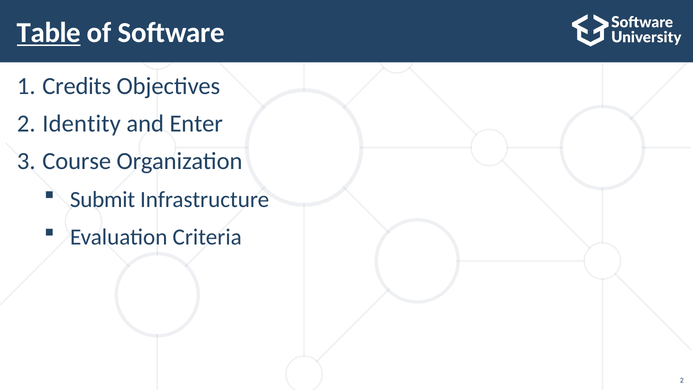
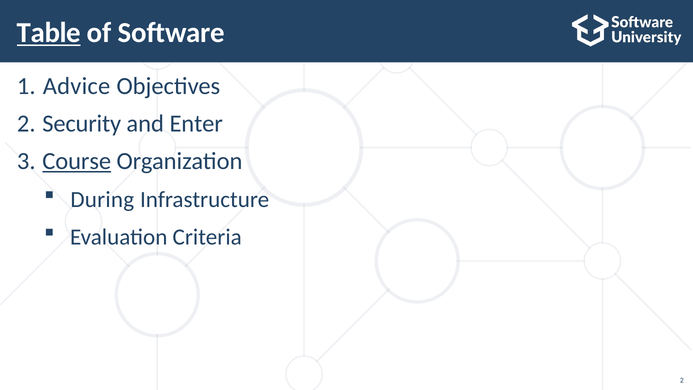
Credits: Credits -> Advice (77, 86)
Identity: Identity -> Security (82, 123)
Course underline: none -> present (77, 161)
Submit: Submit -> During (102, 199)
